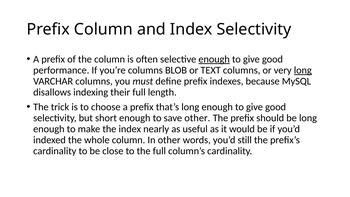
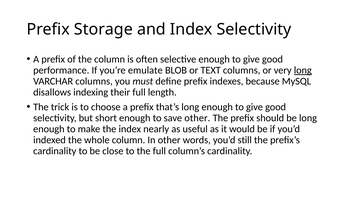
Prefix Column: Column -> Storage (103, 29)
enough underline: present -> none (214, 59)
you’re columns: columns -> emulate (145, 70)
